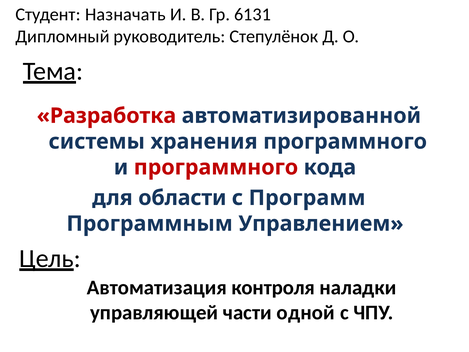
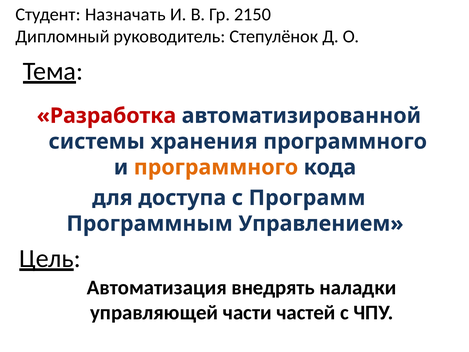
6131: 6131 -> 2150 (253, 15)
программного colour: red -> orange (216, 167)
области: области -> доступа (182, 198)
контроля: контроля -> внедрять (273, 288)
одной: одной -> частей (306, 313)
